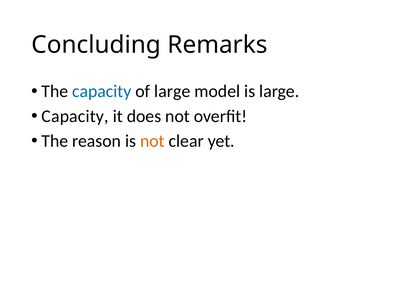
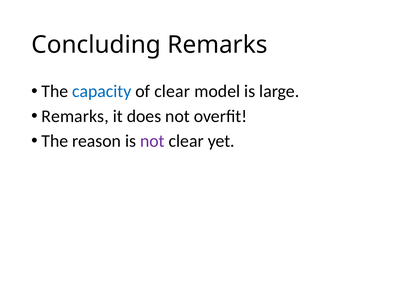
of large: large -> clear (172, 91)
Capacity: Capacity -> Remarks (75, 116)
not colour: orange -> purple (152, 141)
